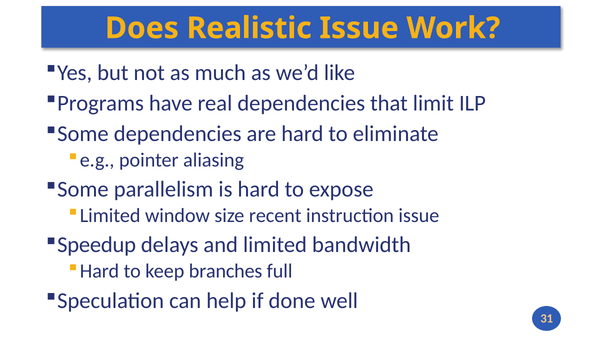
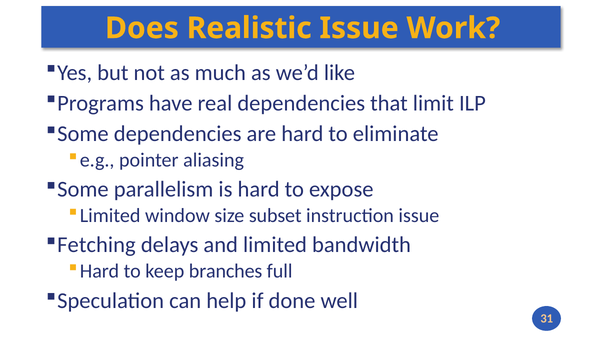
recent: recent -> subset (275, 215)
Speedup: Speedup -> Fetching (96, 245)
